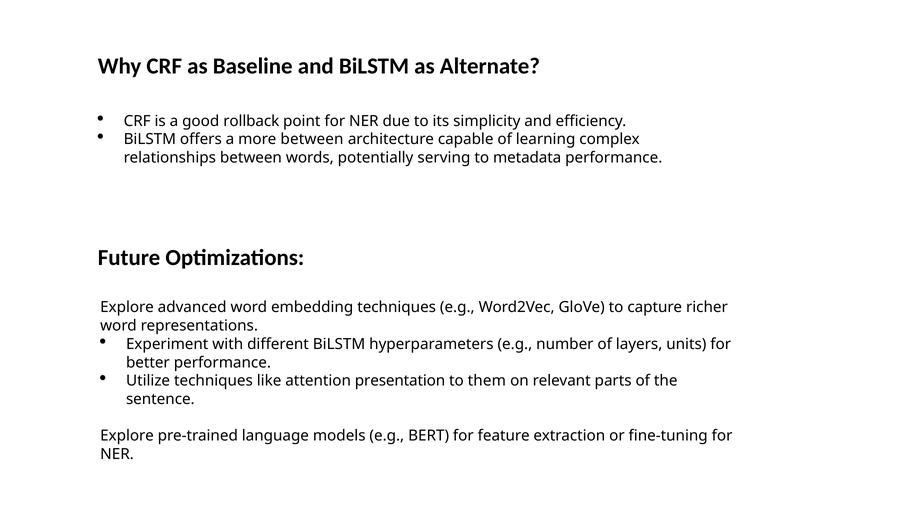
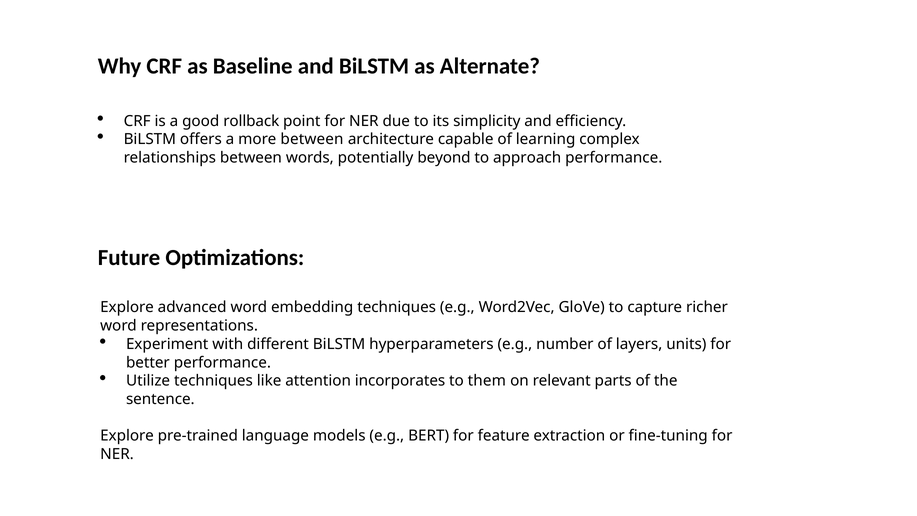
serving: serving -> beyond (444, 158)
metadata: metadata -> approach (527, 158)
presentation: presentation -> incorporates (400, 381)
